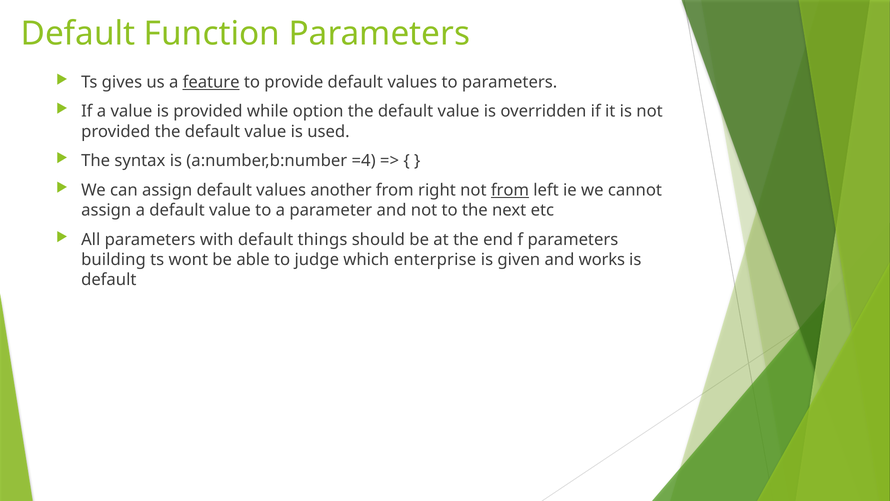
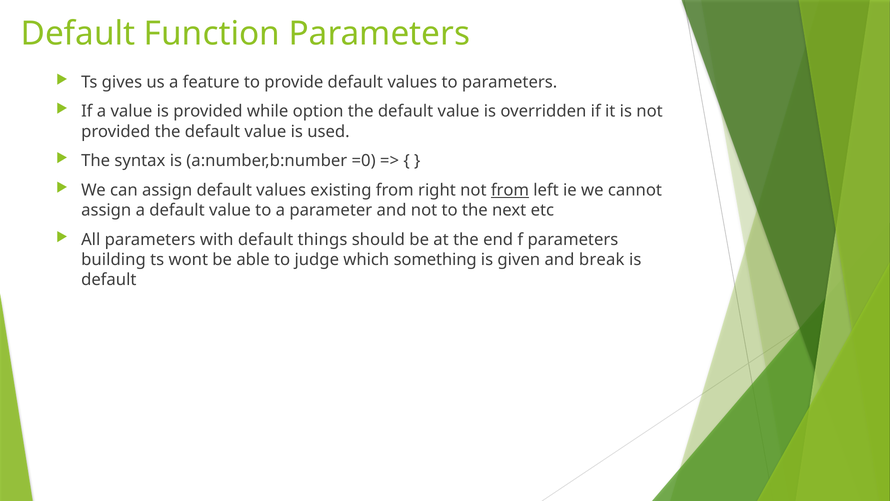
feature underline: present -> none (211, 82)
=4: =4 -> =0 (364, 161)
another: another -> existing (341, 190)
enterprise: enterprise -> something (435, 259)
works: works -> break (602, 259)
